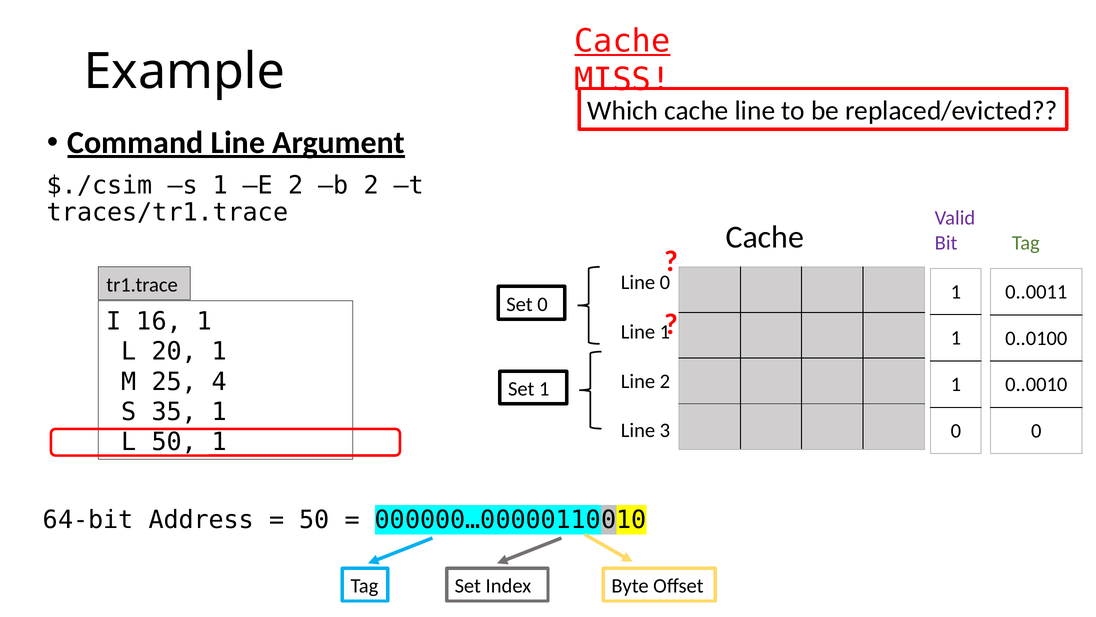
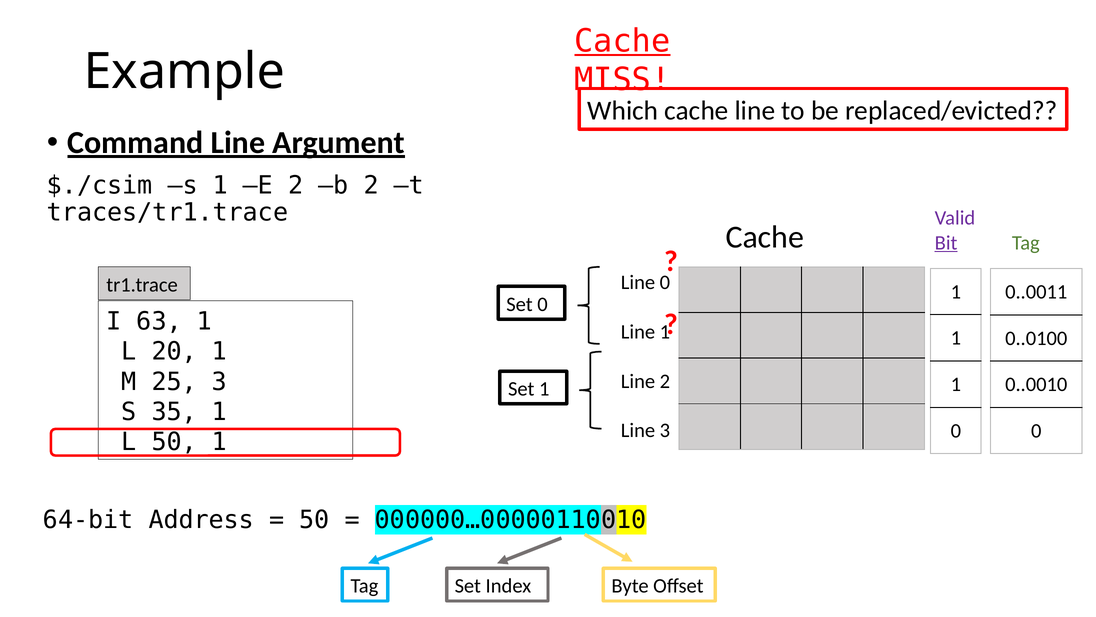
Bit underline: none -> present (946, 243)
16: 16 -> 63 (159, 321)
25 4: 4 -> 3 (219, 381)
